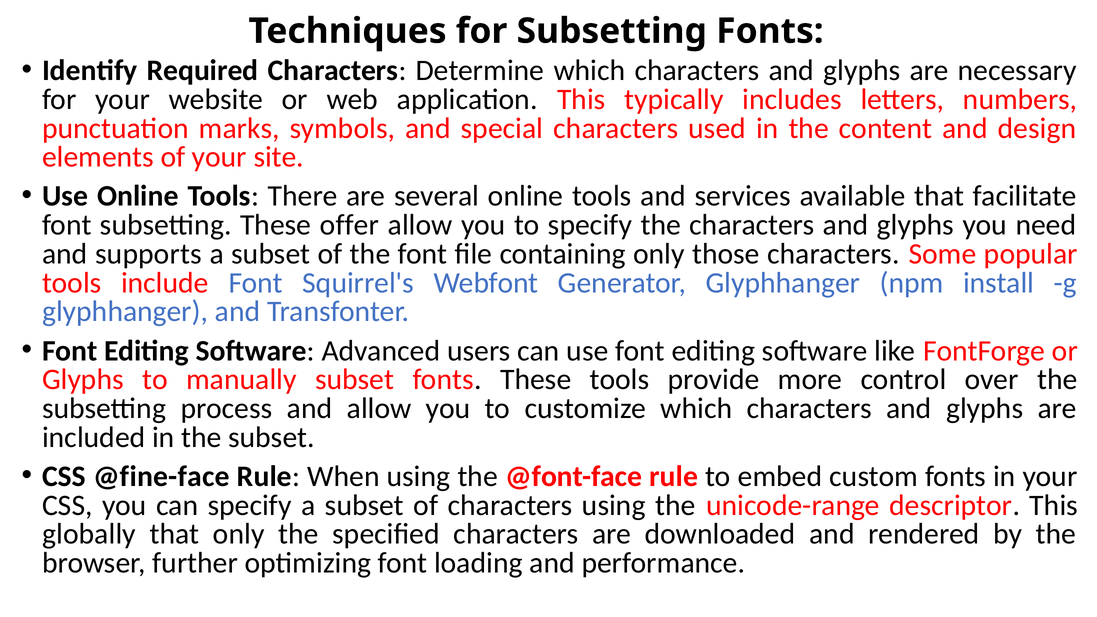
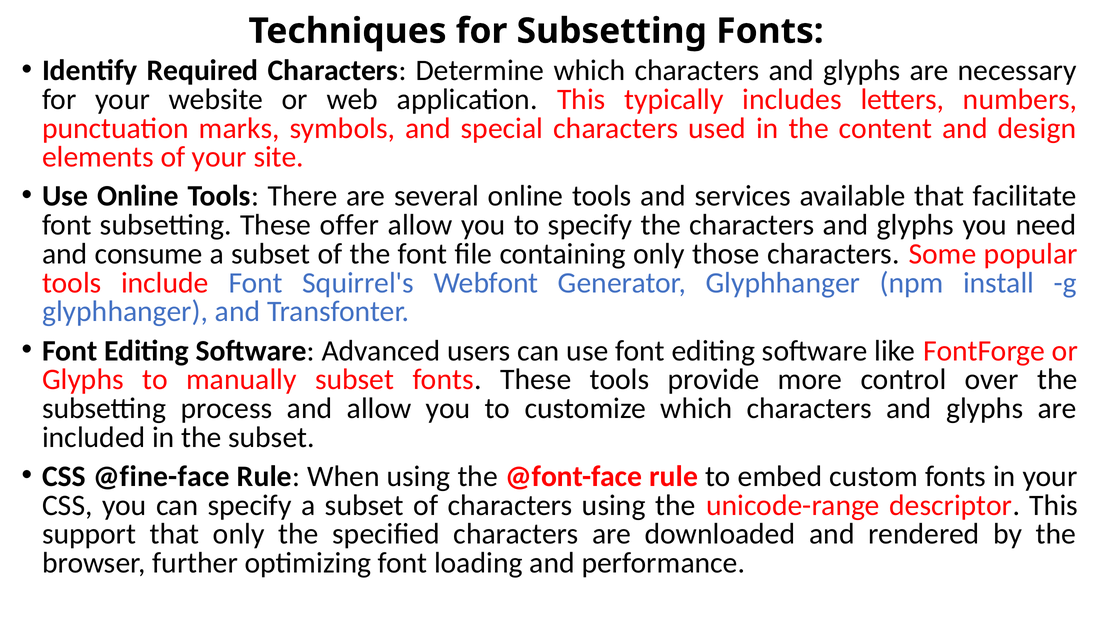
supports: supports -> consume (149, 254)
globally: globally -> support (89, 534)
